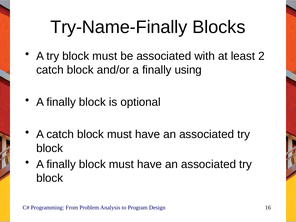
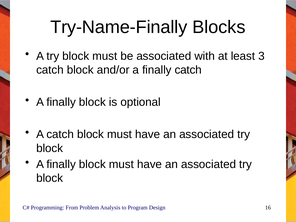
2: 2 -> 3 (261, 56)
finally using: using -> catch (188, 70)
